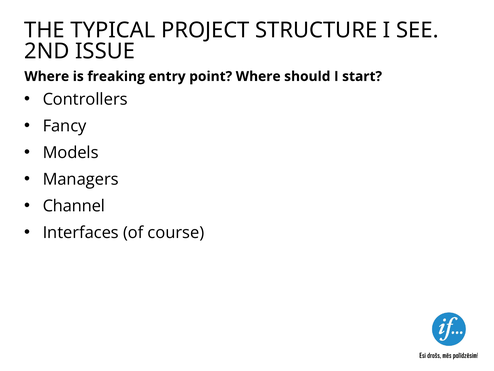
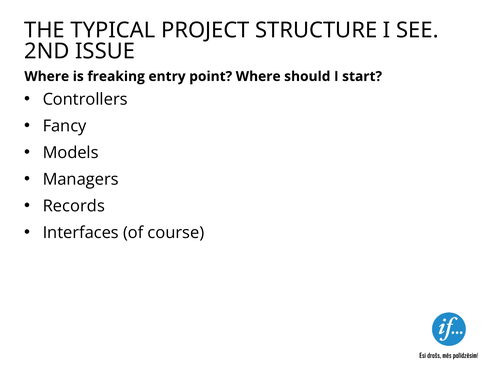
Channel: Channel -> Records (74, 206)
